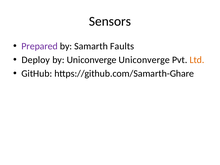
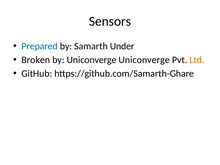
Prepared colour: purple -> blue (40, 46)
Faults: Faults -> Under (122, 46)
Deploy: Deploy -> Broken (36, 60)
